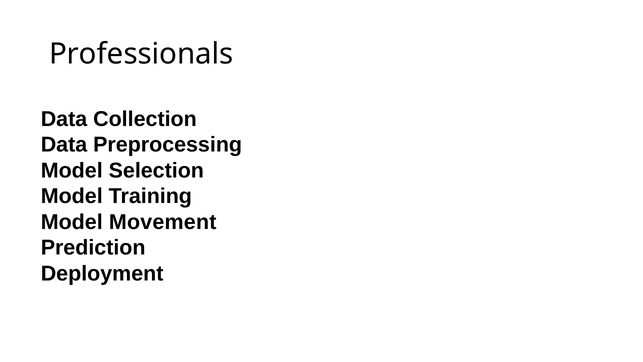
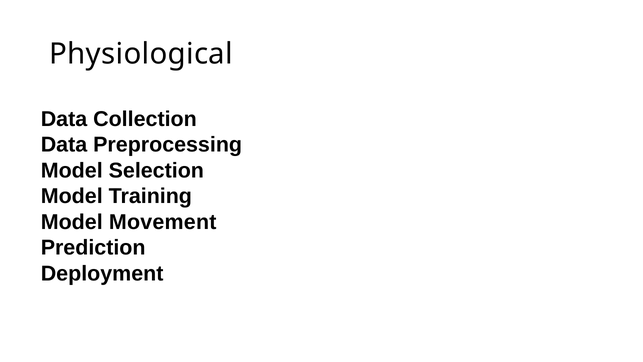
Professionals: Professionals -> Physiological (141, 54)
